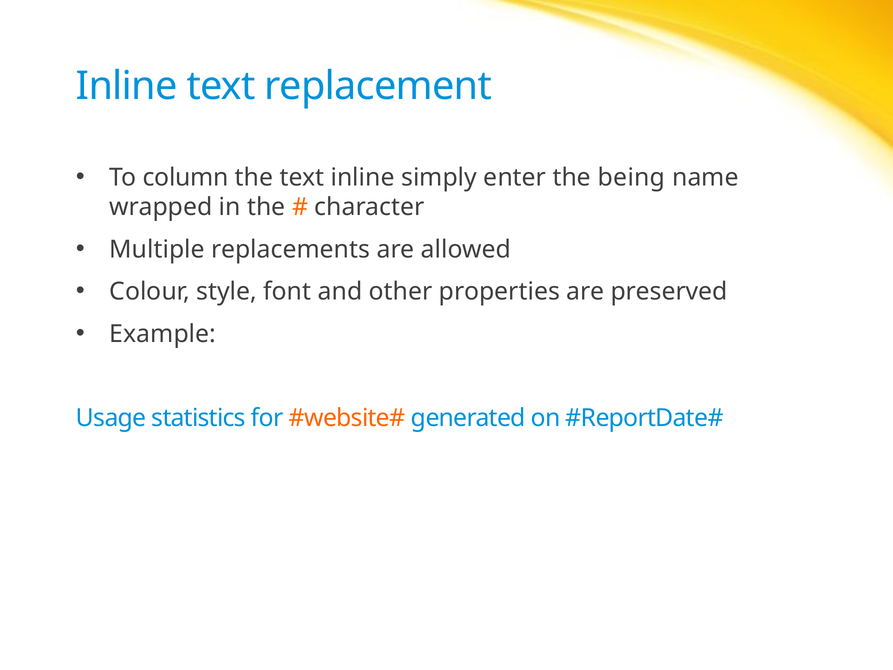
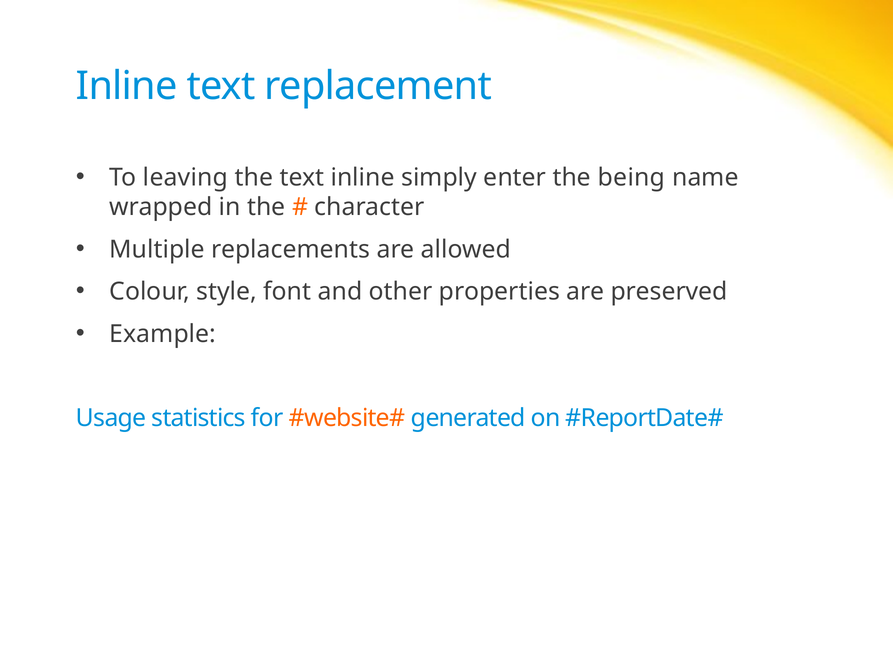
column: column -> leaving (186, 177)
